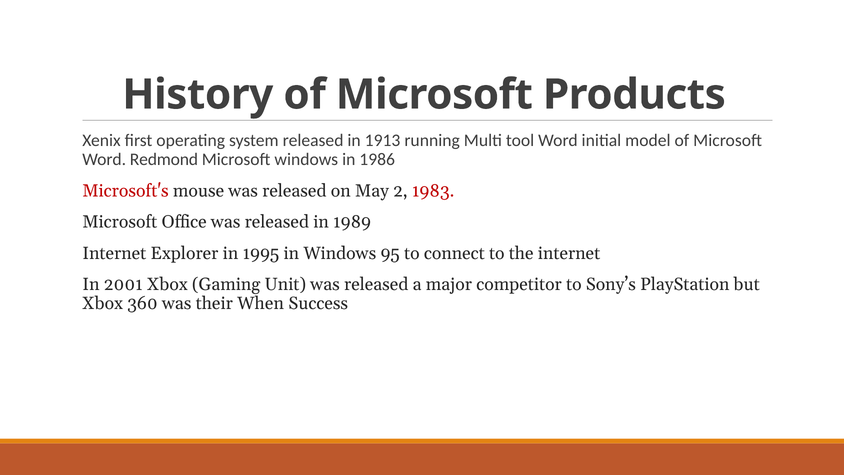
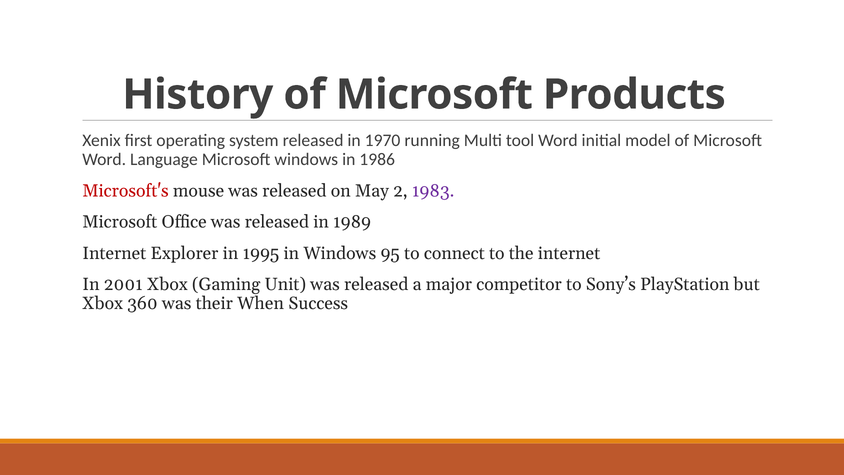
1913: 1913 -> 1970 (383, 140)
Redmond: Redmond -> Language (164, 159)
1983 colour: red -> purple (433, 191)
